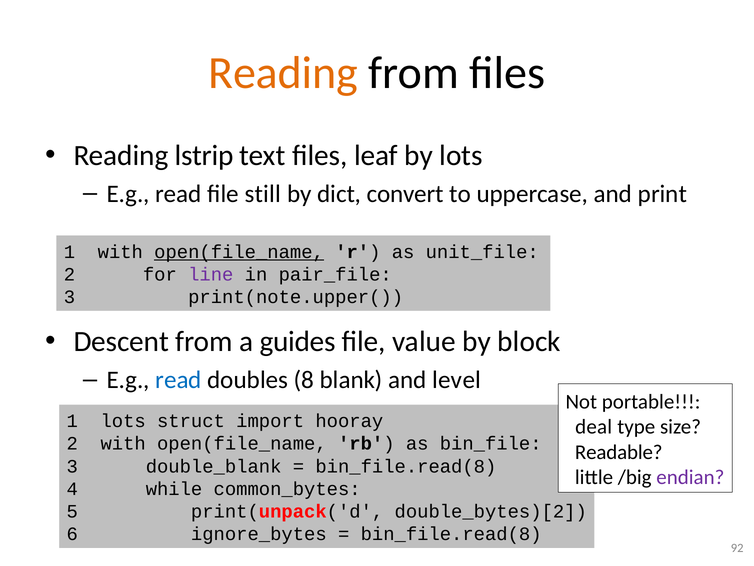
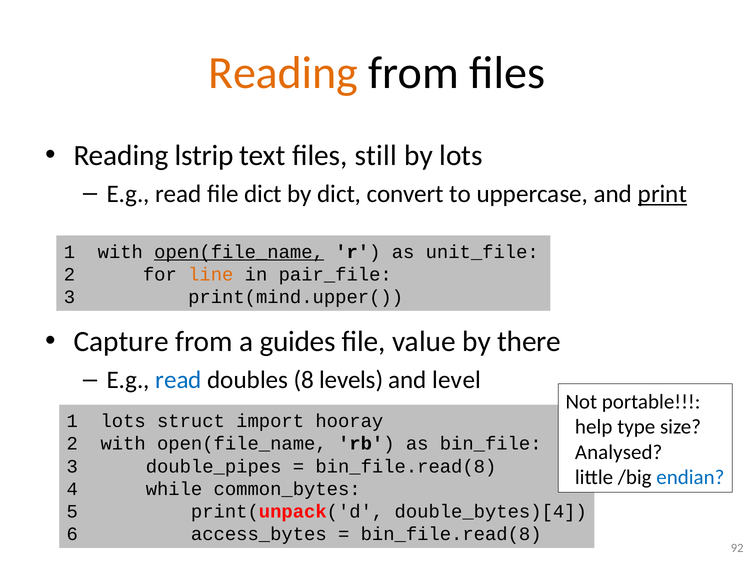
leaf: leaf -> still (376, 155)
file still: still -> dict (263, 194)
print underline: none -> present (662, 194)
line colour: purple -> orange (211, 274)
print(note.upper(: print(note.upper( -> print(mind.upper( (296, 297)
Descent: Descent -> Capture (121, 341)
block: block -> there (529, 341)
blank: blank -> levels (351, 380)
deal: deal -> help (594, 427)
Readable: Readable -> Analysed (619, 452)
double_blank: double_blank -> double_pipes (214, 466)
endian colour: purple -> blue (690, 477)
double_bytes)[2: double_bytes)[2 -> double_bytes)[4 (491, 511)
ignore_bytes: ignore_bytes -> access_bytes (259, 534)
